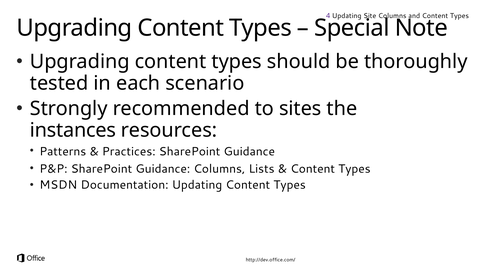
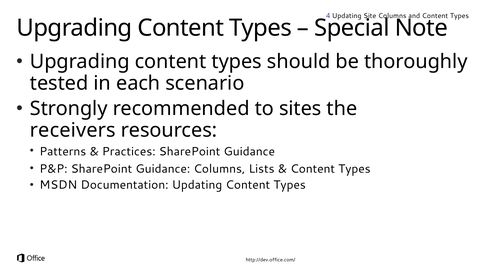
instances: instances -> receivers (73, 130)
